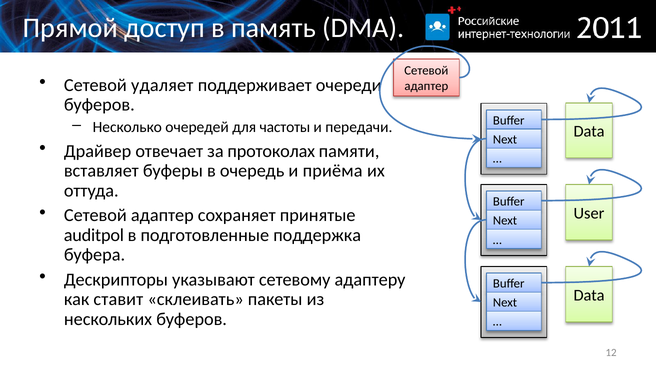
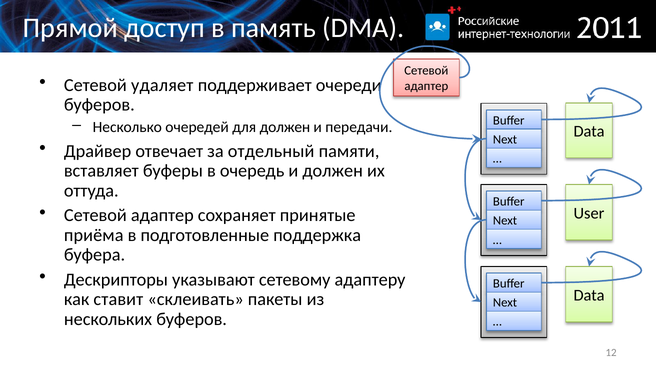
для частоты: частоты -> должен (285, 127)
протоколах: протоколах -> отдельный (271, 151)
и приёма: приёма -> должен (333, 171)
auditpol: auditpol -> приёма (94, 235)
